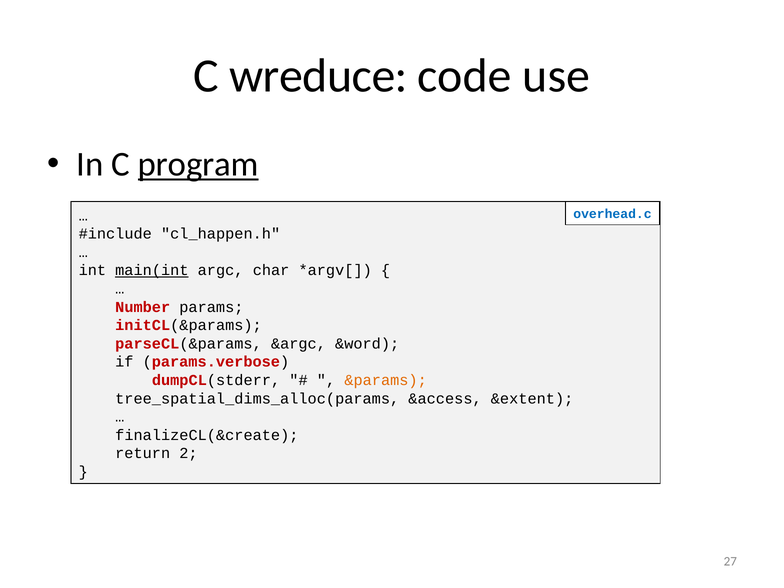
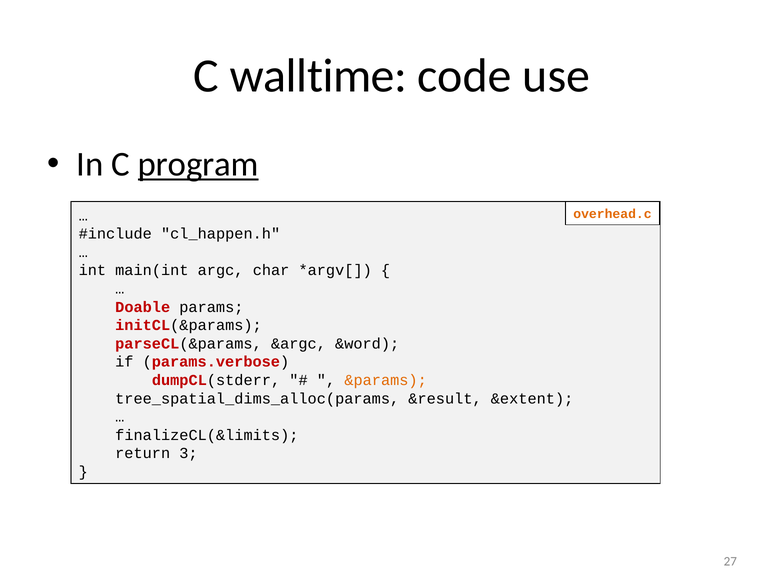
wreduce: wreduce -> walltime (318, 76)
overhead.c colour: blue -> orange (612, 214)
main(int underline: present -> none (152, 270)
Number: Number -> Doable (143, 307)
&access: &access -> &result (445, 399)
finalizeCL(&create: finalizeCL(&create -> finalizeCL(&limits (207, 435)
2: 2 -> 3 (188, 453)
